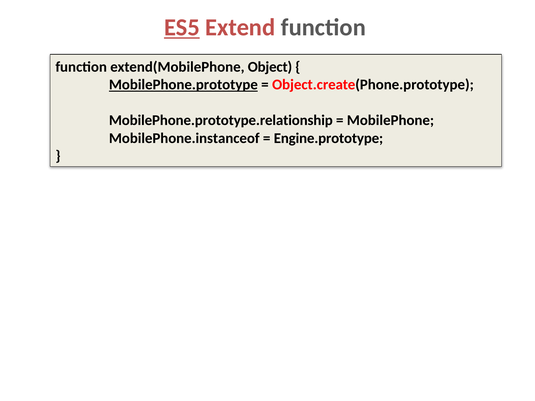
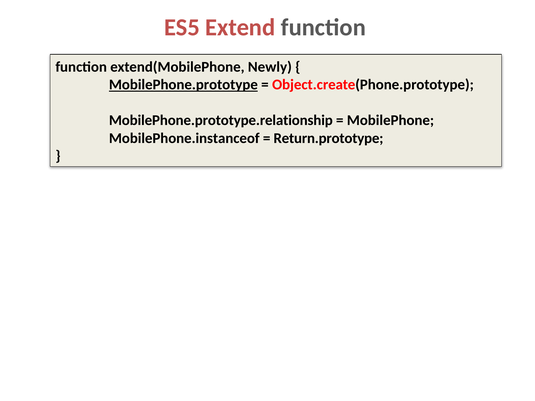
ES5 underline: present -> none (182, 27)
Object: Object -> Newly (270, 67)
Engine.prototype: Engine.prototype -> Return.prototype (328, 138)
